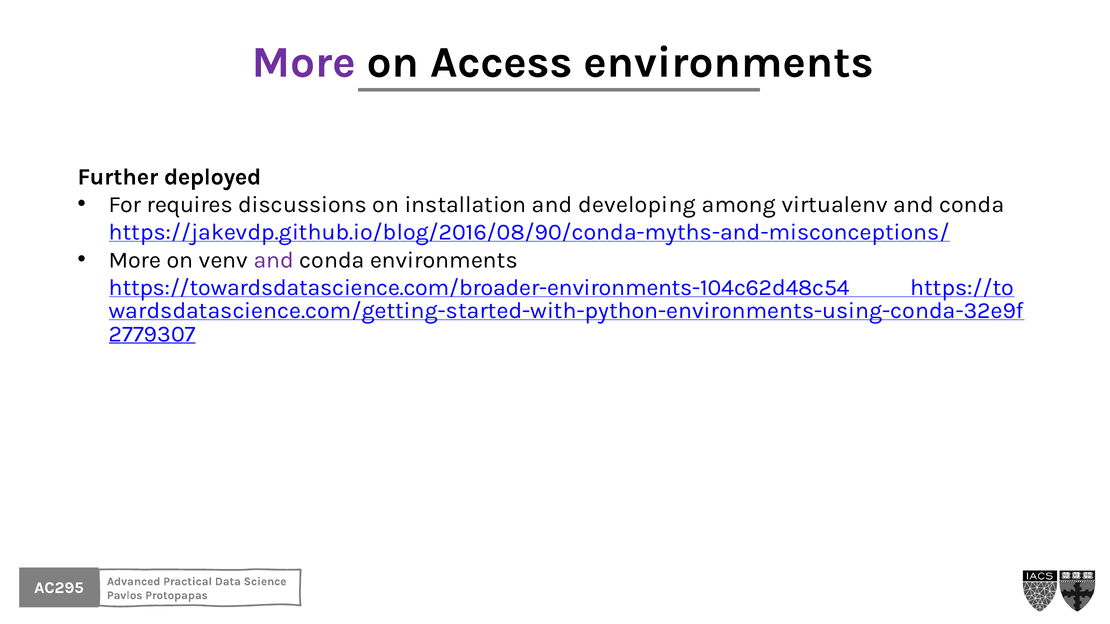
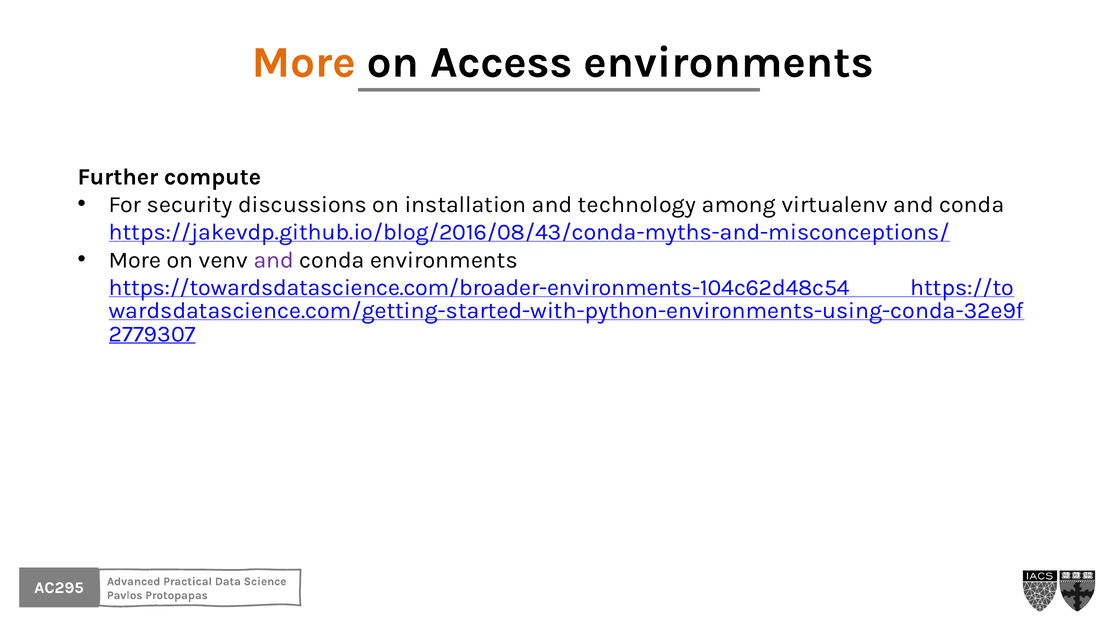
More colour: purple -> orange (304, 62)
deployed: deployed -> compute (212, 177)
requires: requires -> security (190, 205)
developing: developing -> technology (637, 205)
https://jakevdp.github.io/blog/2016/08/90/conda-myths-and-misconceptions/: https://jakevdp.github.io/blog/2016/08/90/conda-myths-and-misconceptions/ -> https://jakevdp.github.io/blog/2016/08/43/conda-myths-and-misconceptions/ (529, 232)
